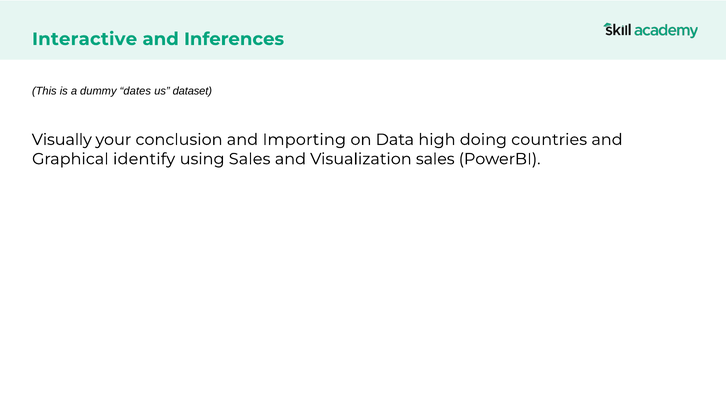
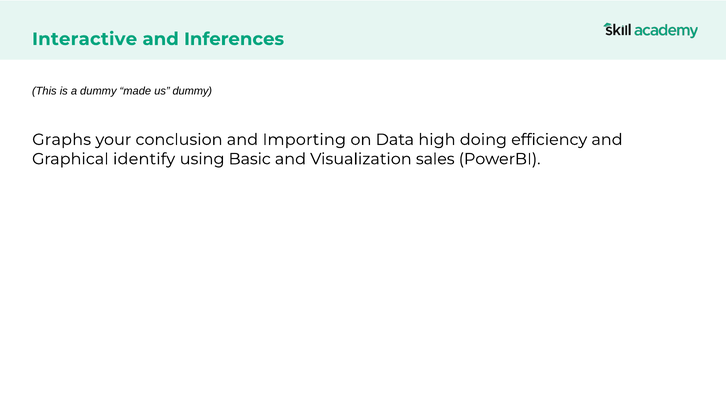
dates: dates -> made (135, 91)
us dataset: dataset -> dummy (192, 91)
Visually: Visually -> Graphs (62, 139)
countries: countries -> efficiency (549, 139)
using Sales: Sales -> Basic (250, 159)
